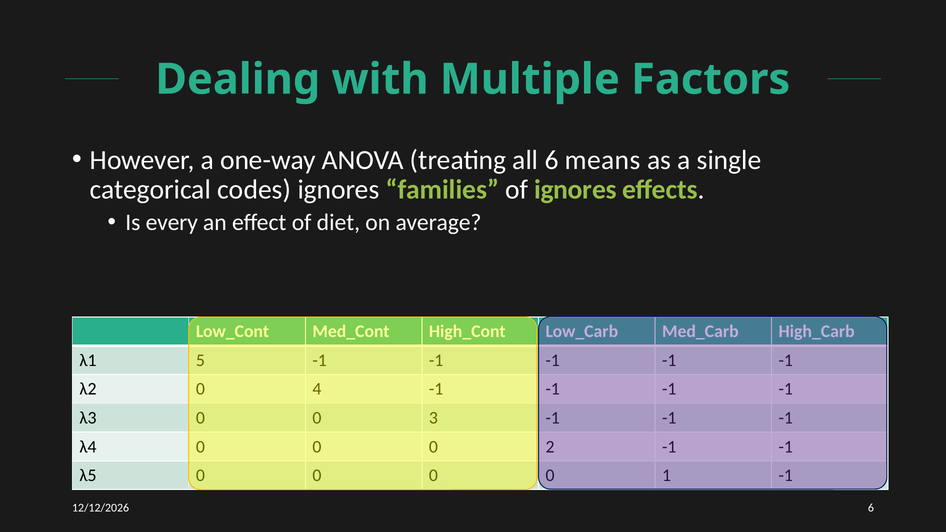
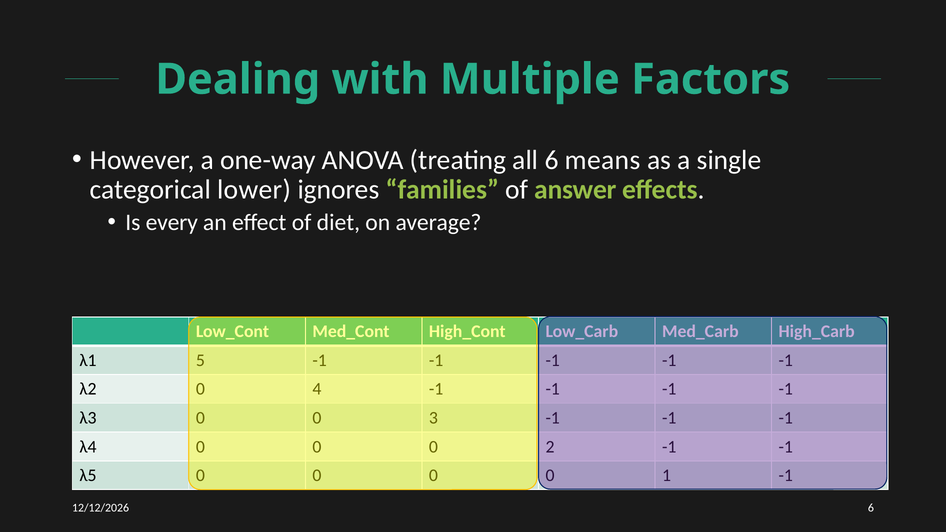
codes: codes -> lower (254, 190)
of ignores: ignores -> answer (575, 190)
